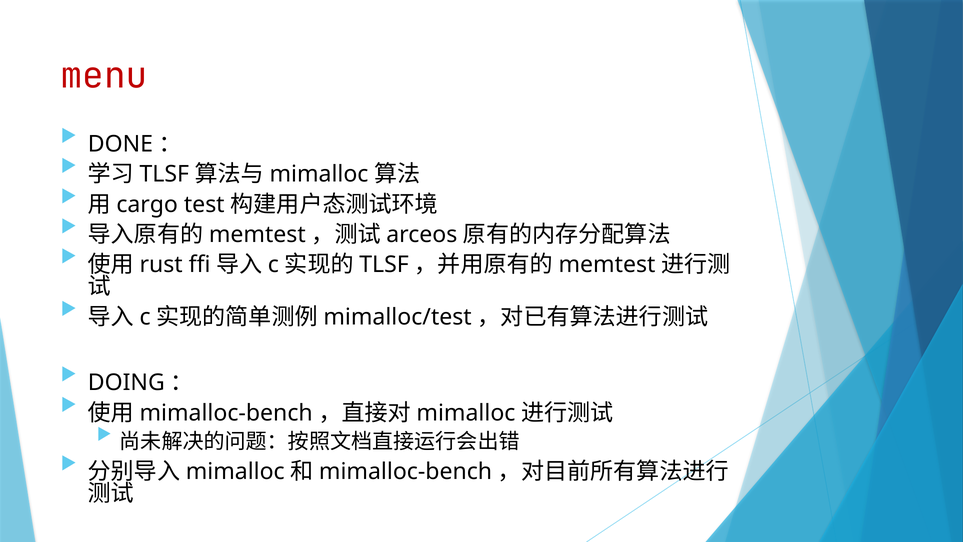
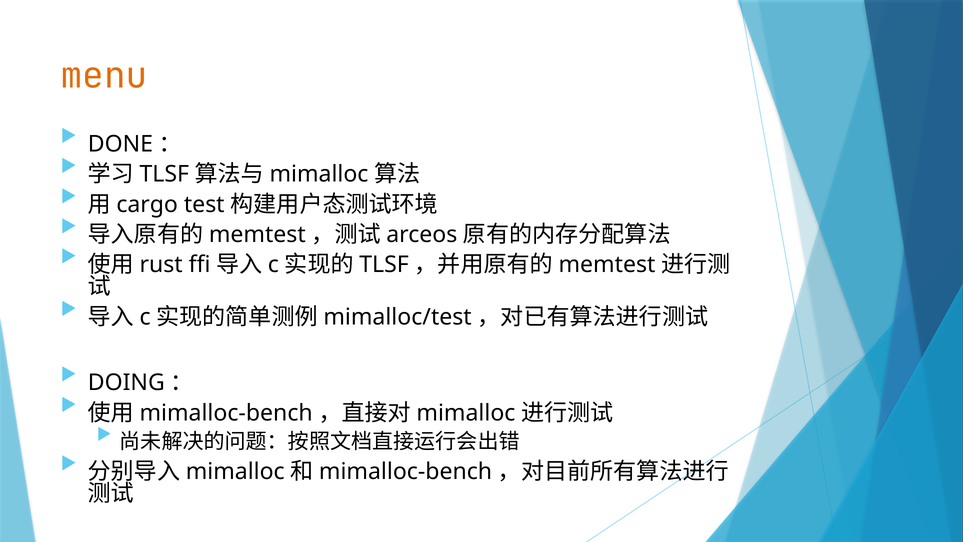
menu colour: red -> orange (104, 76)
